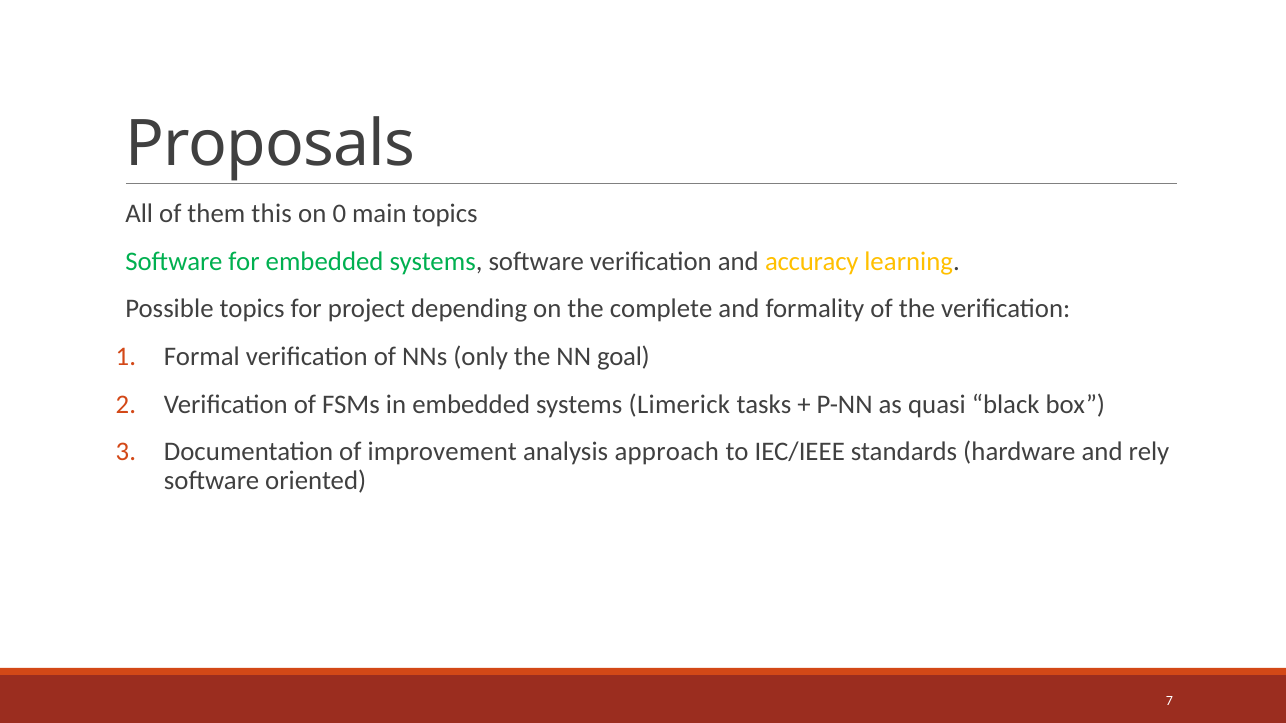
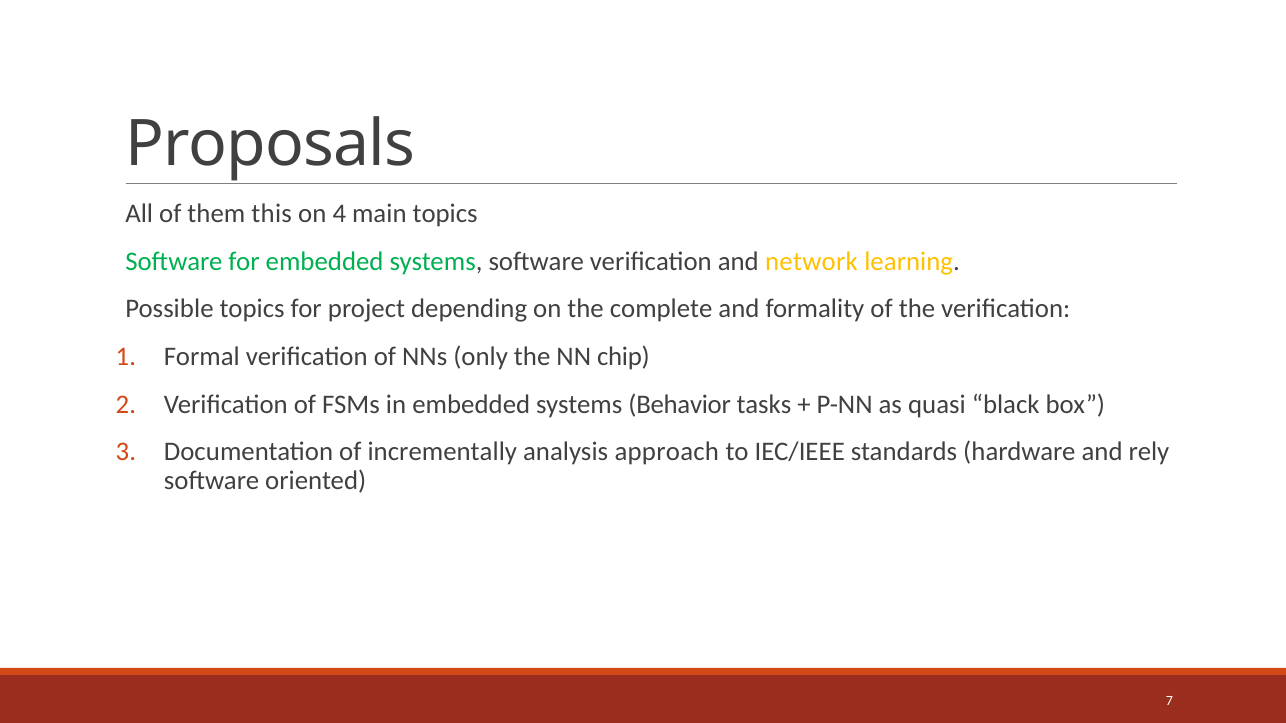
0: 0 -> 4 (339, 214)
accuracy: accuracy -> network (811, 262)
goal: goal -> chip (623, 357)
Limerick: Limerick -> Behavior (680, 405)
improvement: improvement -> incrementally (442, 452)
